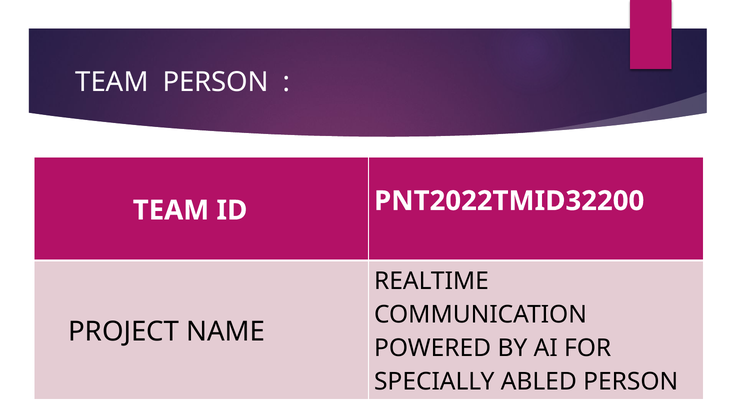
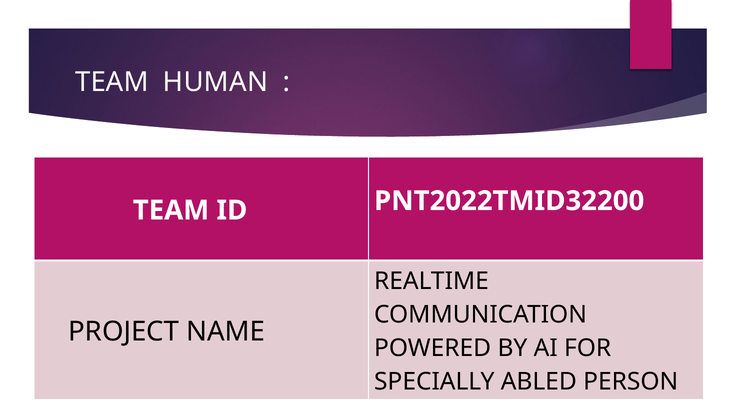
TEAM PERSON: PERSON -> HUMAN (215, 82)
